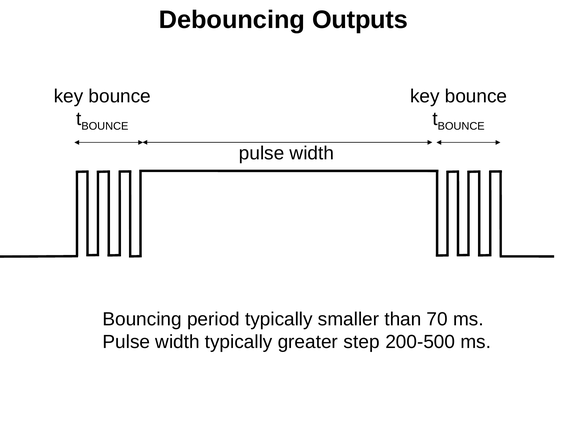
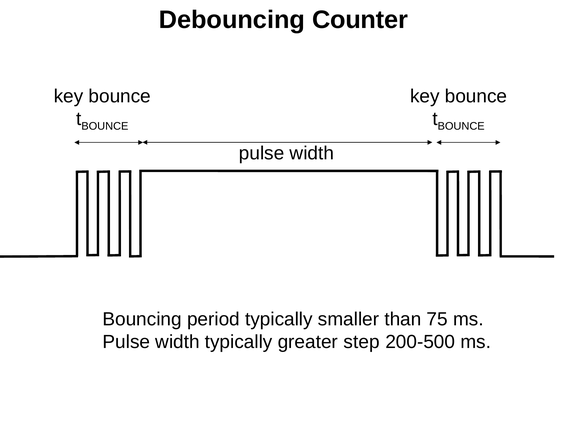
Outputs: Outputs -> Counter (360, 20)
70: 70 -> 75 (437, 320)
